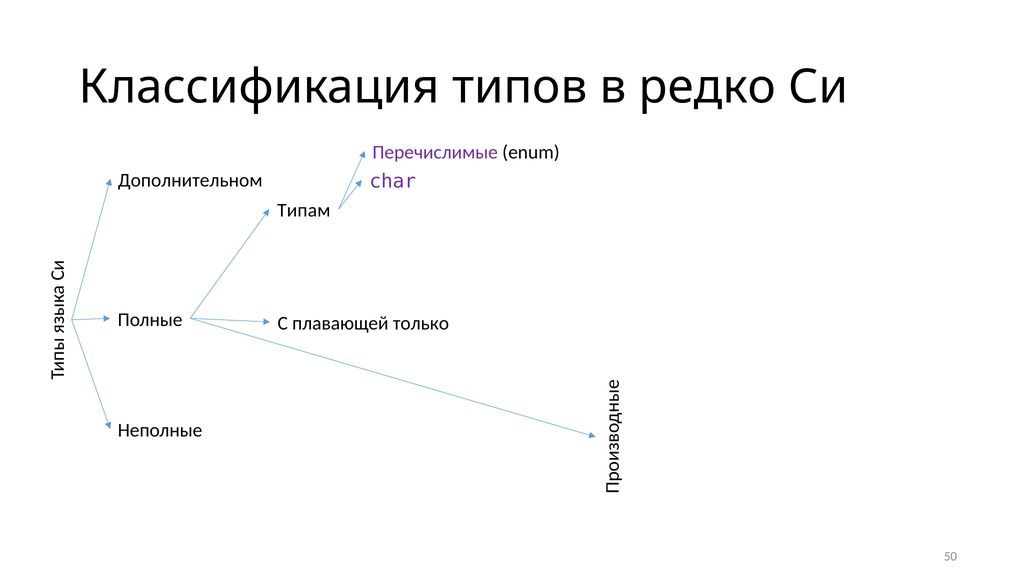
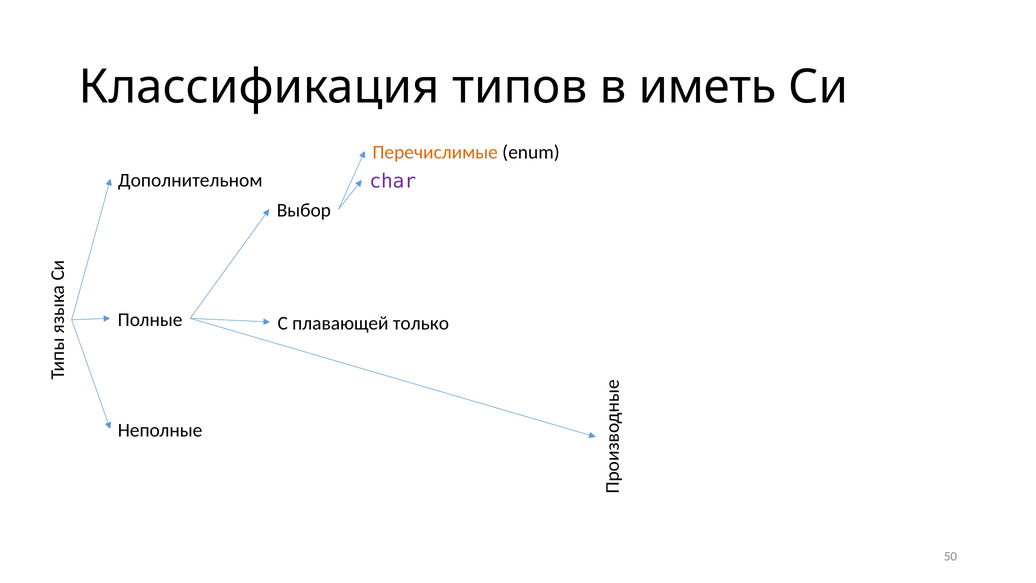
редко: редко -> иметь (708, 87)
Перечислимые colour: purple -> orange (435, 152)
Типам: Типам -> Выбор (304, 210)
